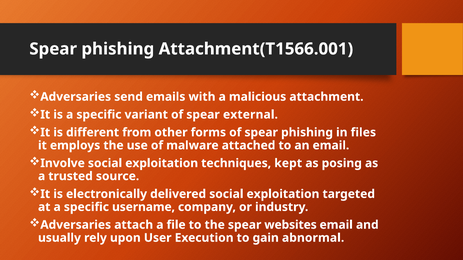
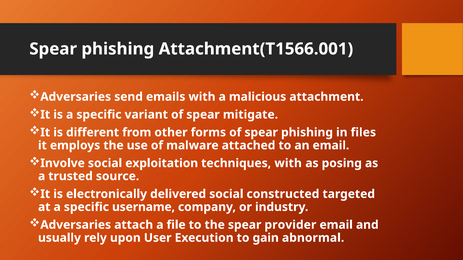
external: external -> mitigate (250, 115)
techniques kept: kept -> with (288, 163)
delivered social exploitation: exploitation -> constructed (283, 194)
websites: websites -> provider (290, 225)
